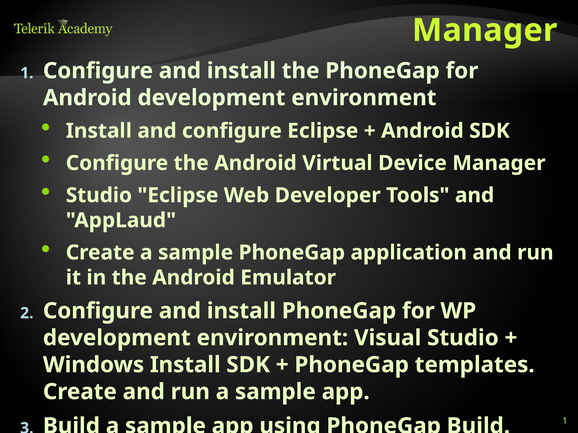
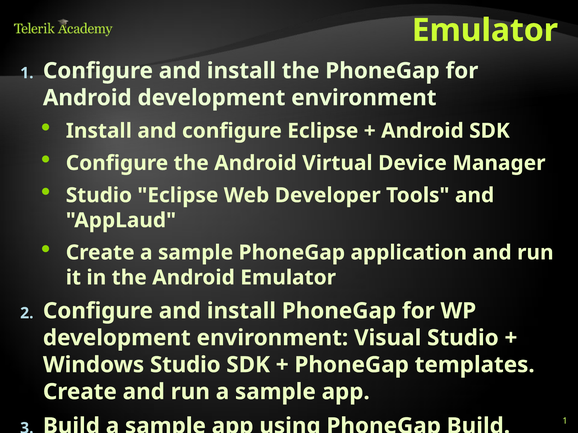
Manager: Manager -> Emulator (485, 30)
Windows Install: Install -> Studio (185, 365)
